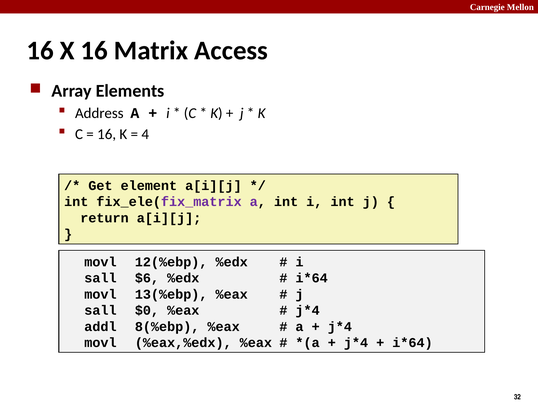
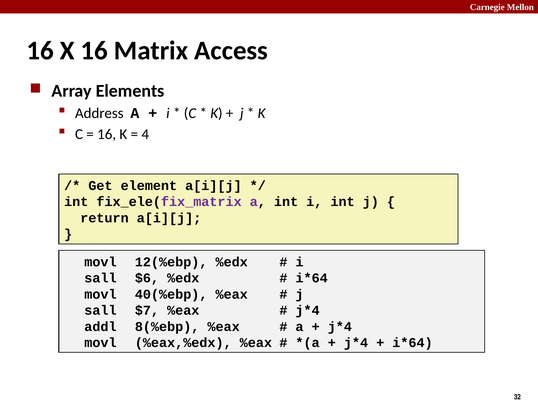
13(%ebp: 13(%ebp -> 40(%ebp (171, 294)
$0: $0 -> $7 (147, 310)
